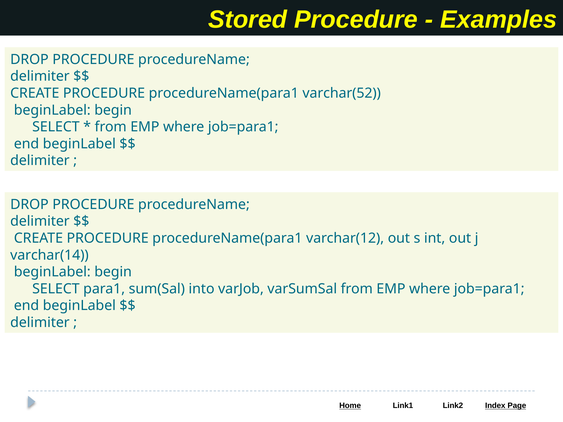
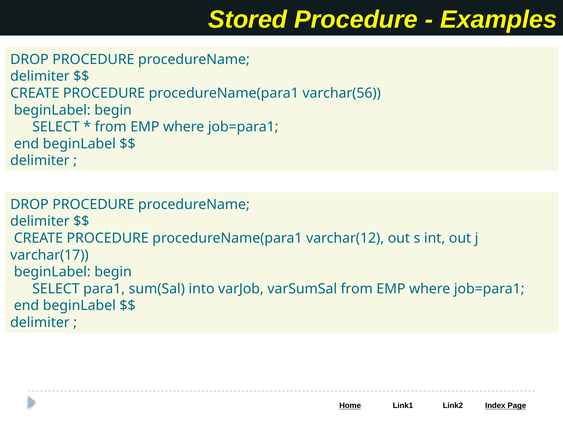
varchar(52: varchar(52 -> varchar(56 (342, 93)
varchar(14: varchar(14 -> varchar(17 (49, 255)
